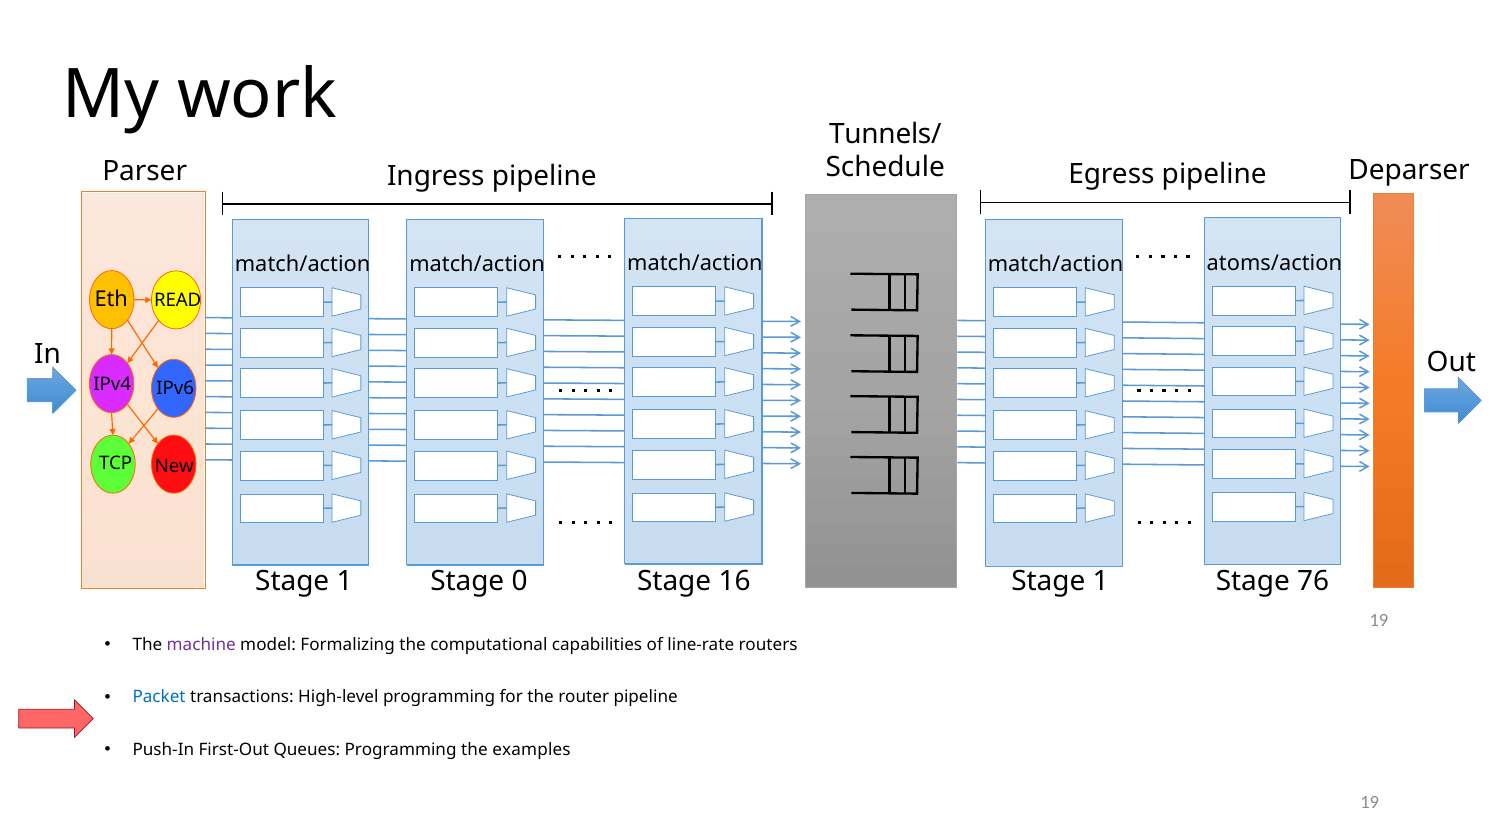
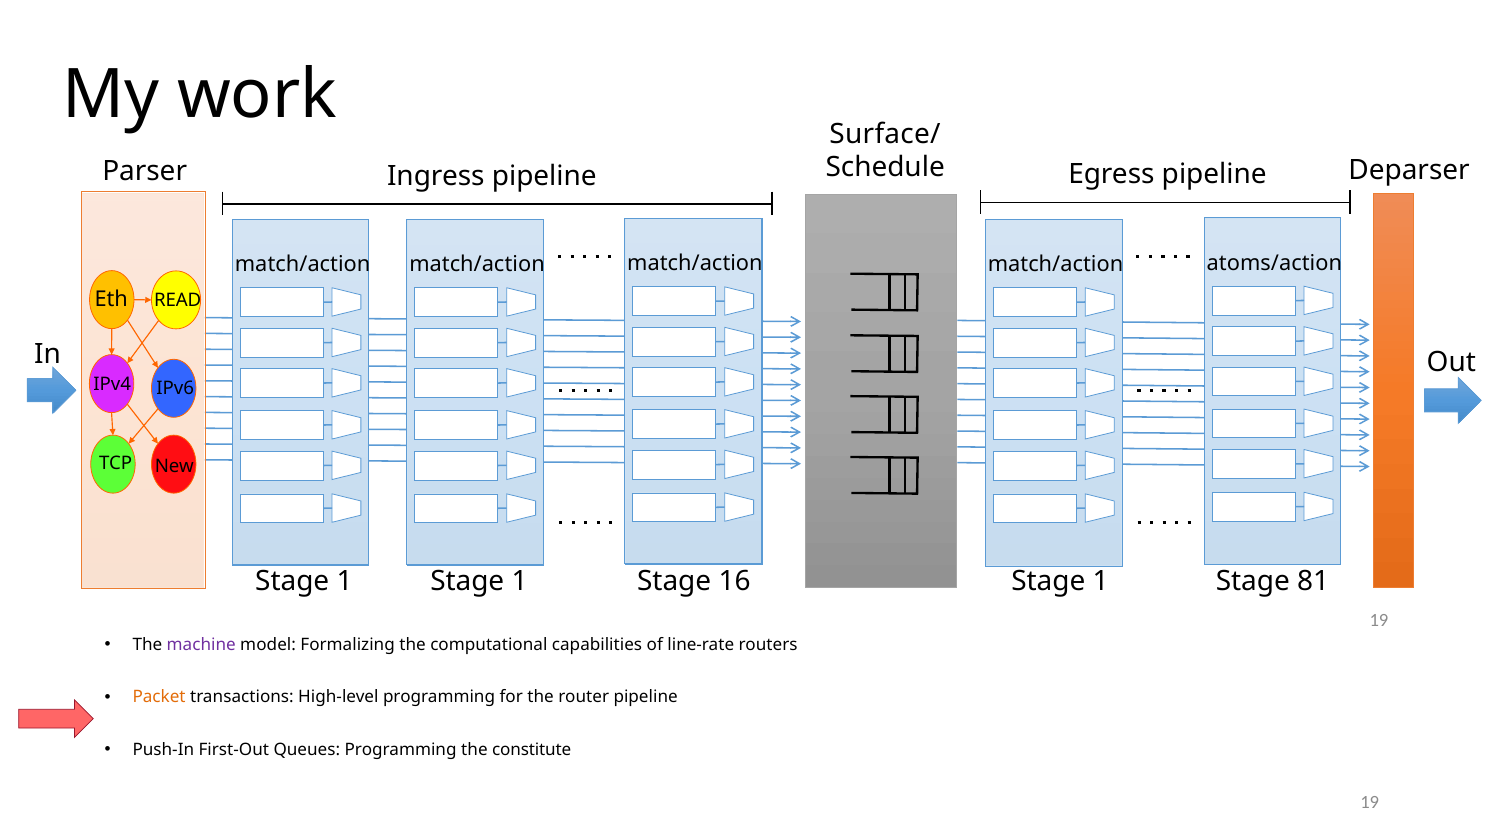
Tunnels/: Tunnels/ -> Surface/ (885, 134)
0: 0 -> 1 (520, 581)
76: 76 -> 81 (1313, 581)
Packet colour: blue -> orange (159, 697)
examples: examples -> constitute (532, 750)
